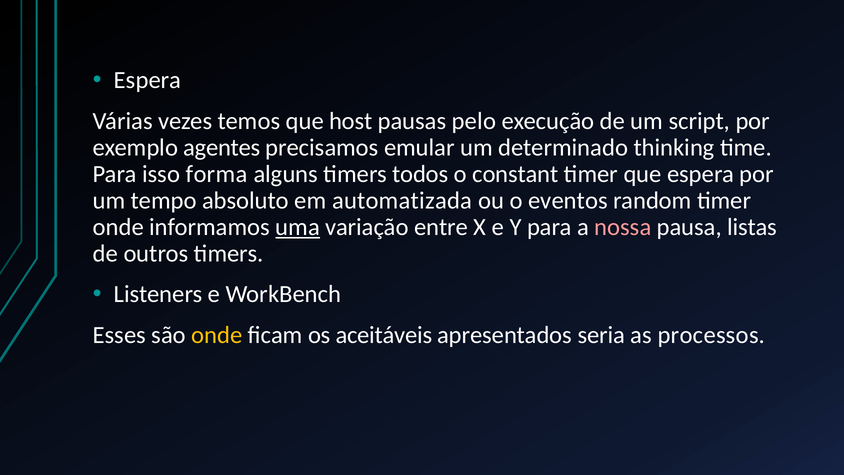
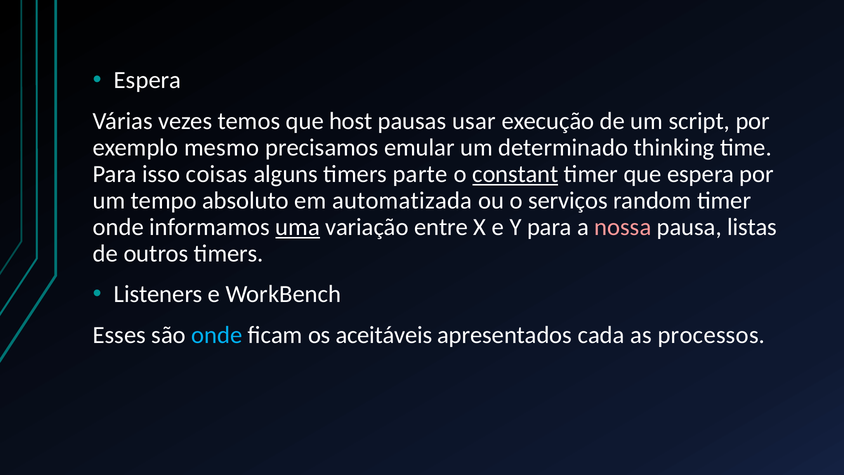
pelo: pelo -> usar (474, 121)
agentes: agentes -> mesmo (222, 147)
forma: forma -> coisas (217, 174)
todos: todos -> parte (420, 174)
constant underline: none -> present (515, 174)
eventos: eventos -> serviços (568, 200)
onde colour: yellow -> light blue (217, 335)
seria: seria -> cada (601, 335)
